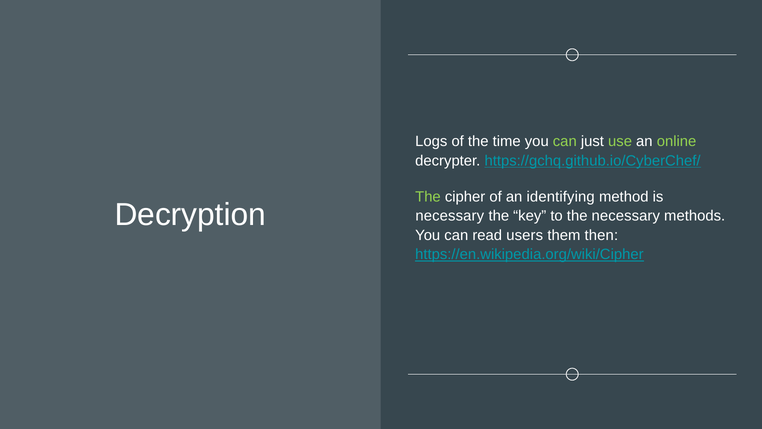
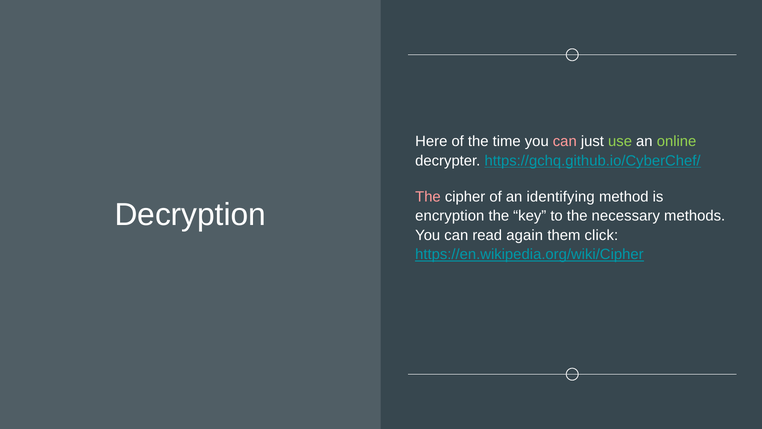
Logs: Logs -> Here (431, 141)
can colour: light green -> pink (565, 141)
The colour: light green -> pink (428, 197)
necessary: necessary -> encryption (450, 216)
users: users -> again (525, 235)
then: then -> click (601, 235)
